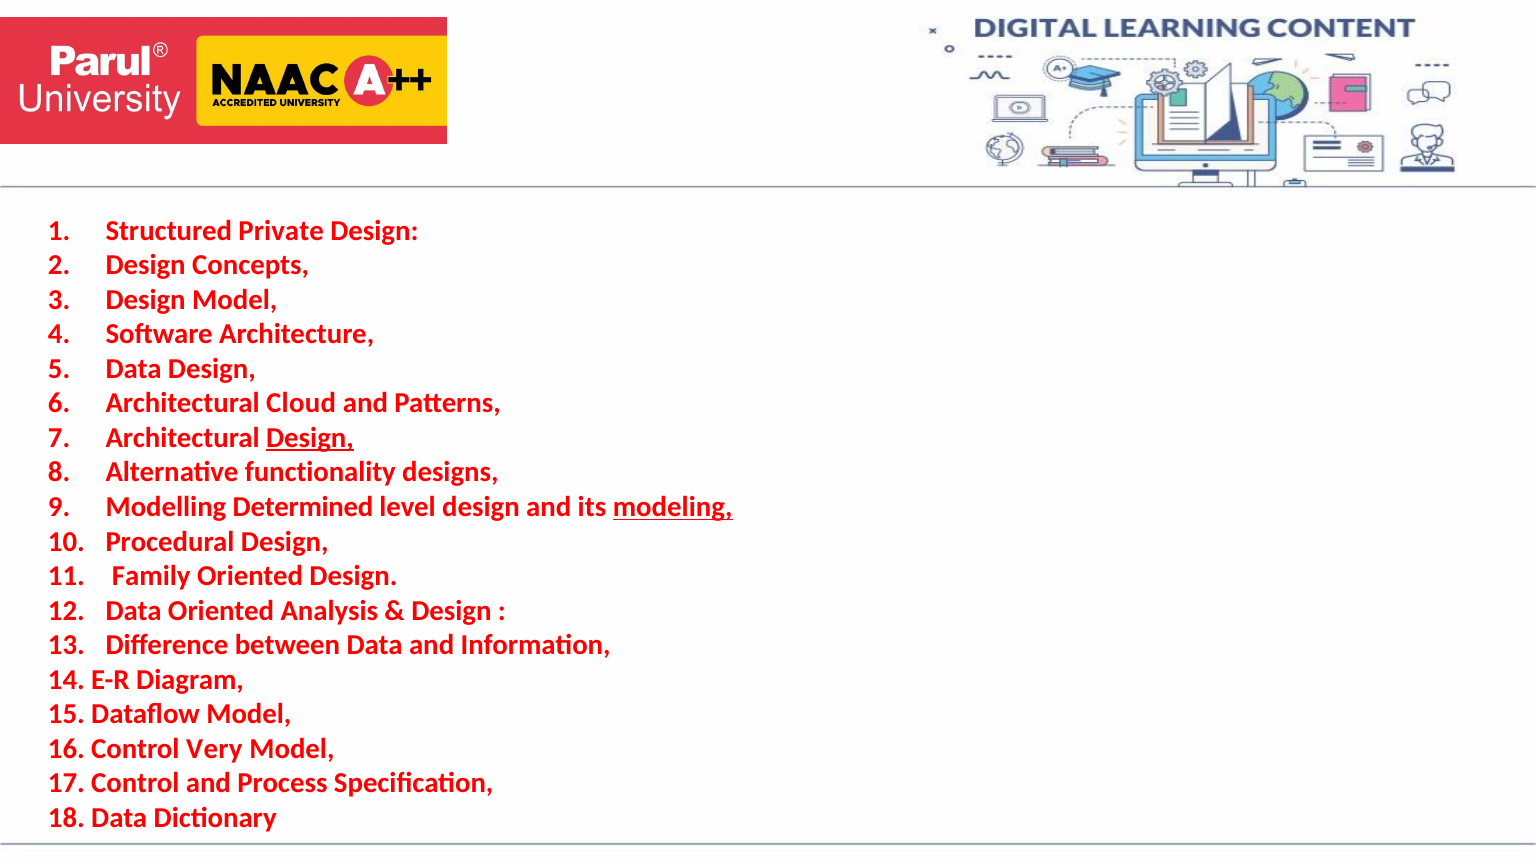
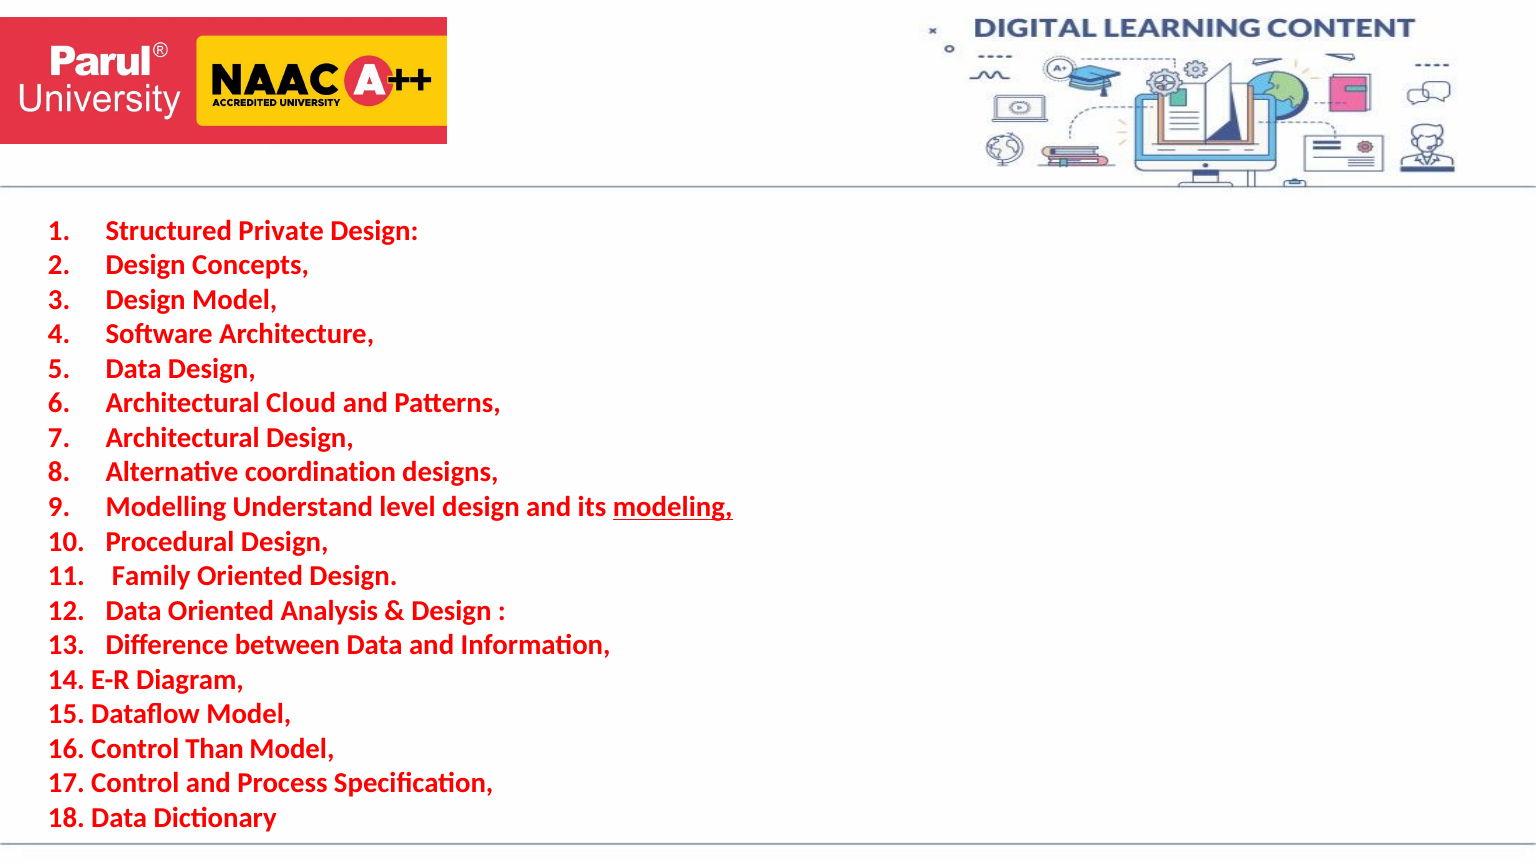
Design underline: present -> none (310, 438)
functionality: functionality -> coordination (320, 472)
Determined: Determined -> Understand (303, 507)
Very: Very -> Than (215, 749)
